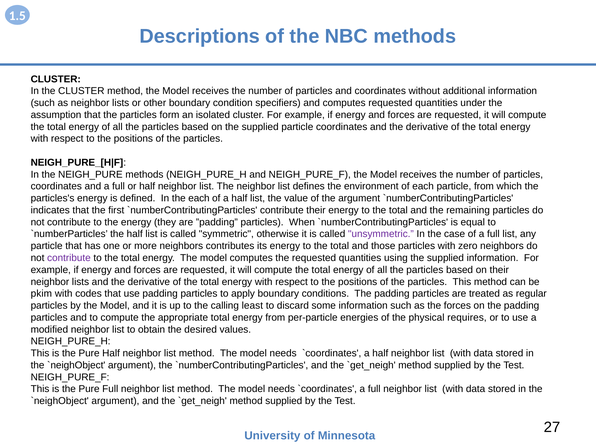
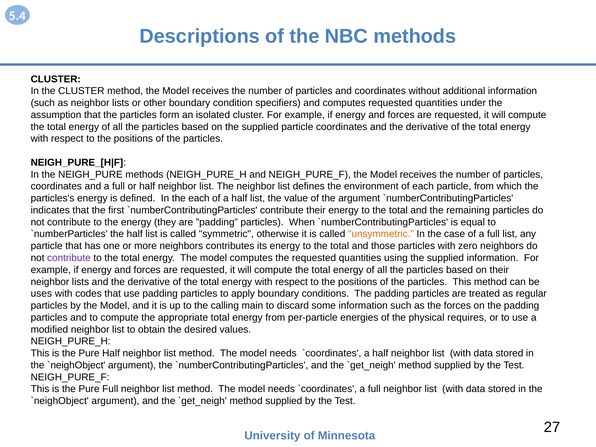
1.5: 1.5 -> 5.4 (17, 16)
unsymmetric colour: purple -> orange (381, 234)
pkim: pkim -> uses (41, 294)
least: least -> main (252, 306)
